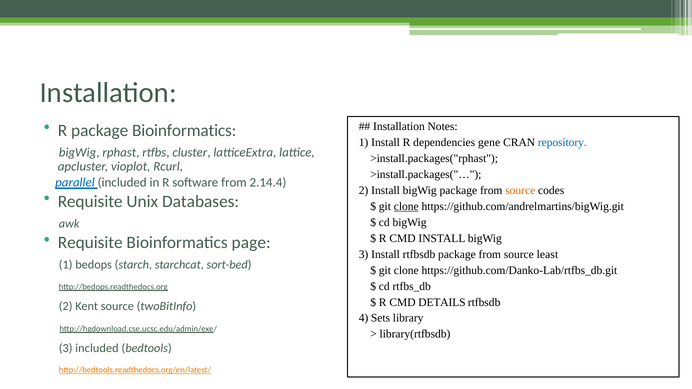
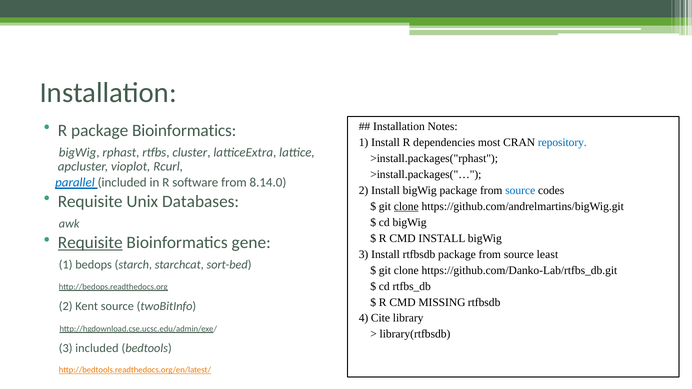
gene: gene -> most (489, 143)
2.14.4: 2.14.4 -> 8.14.0 (268, 183)
source colour: orange -> blue (520, 191)
Requisite underline: none -> present (90, 243)
page: page -> gene (251, 243)
DETAILS: DETAILS -> MISSING (442, 302)
Sets: Sets -> Cite (380, 318)
